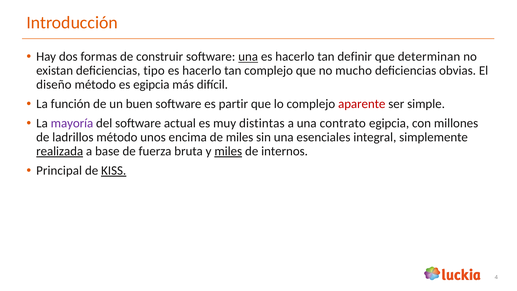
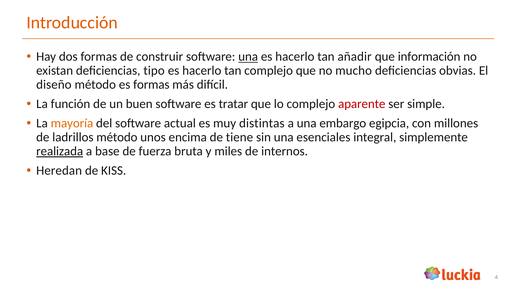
definir: definir -> añadir (355, 57)
determinan: determinan -> información (429, 57)
es egipcia: egipcia -> formas (151, 85)
partir: partir -> tratar (233, 104)
mayoría colour: purple -> orange (72, 123)
contrato: contrato -> embargo (343, 123)
de miles: miles -> tiene (239, 137)
miles underline: present -> none (228, 151)
Principal: Principal -> Heredan (59, 170)
KISS underline: present -> none (114, 170)
